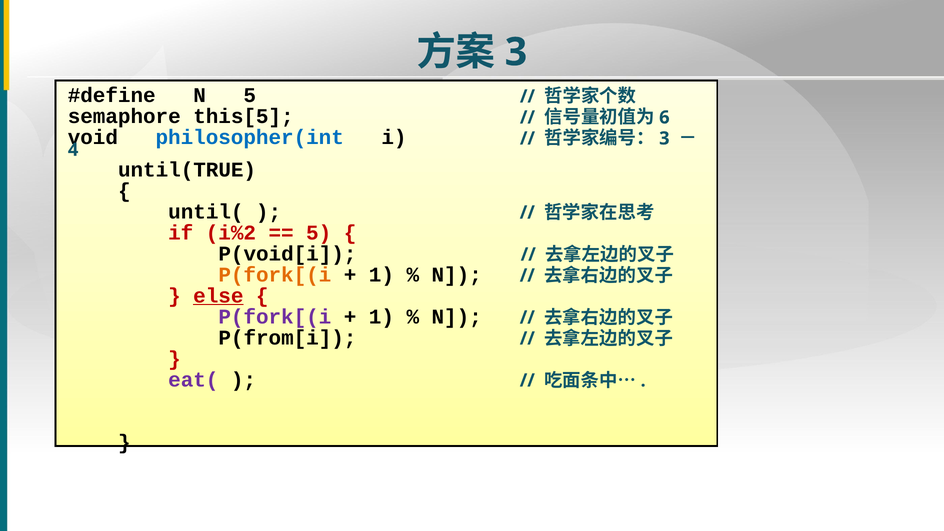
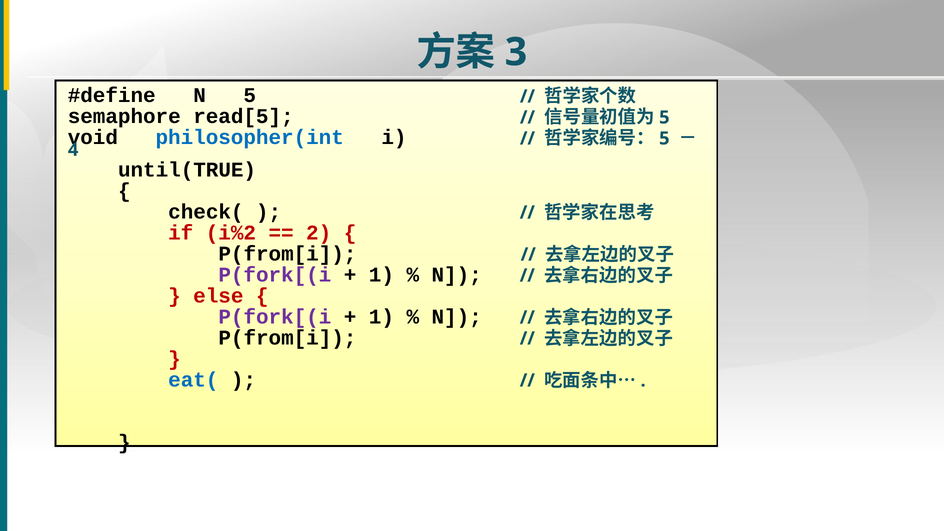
this[5: this[5 -> read[5 (243, 117)
6: 6 -> 5 (664, 117)
3: 3 -> 5 (664, 138)
until(: until( -> check( (206, 212)
5: 5 -> 2 (319, 233)
P(void[i: P(void[i -> P(from[i (287, 254)
P(fork[(i colour: orange -> purple (275, 275)
else underline: present -> none (218, 296)
eat( colour: purple -> blue (193, 380)
